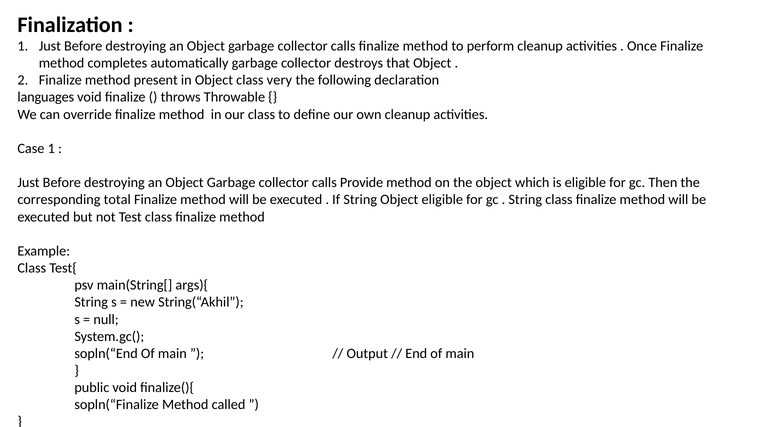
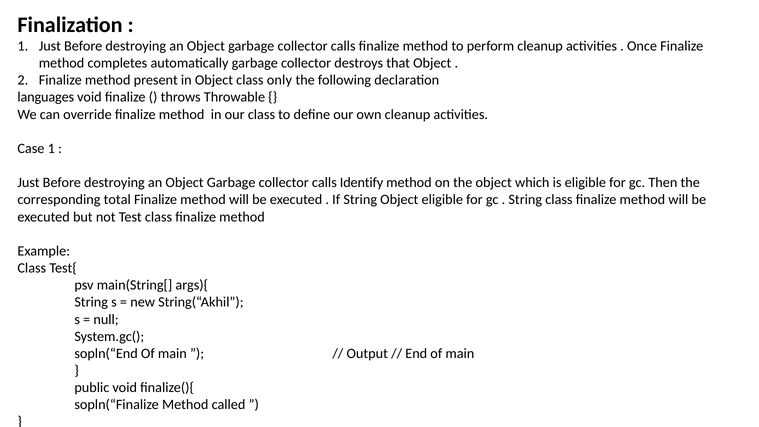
very: very -> only (279, 80)
Provide: Provide -> Identify (362, 183)
